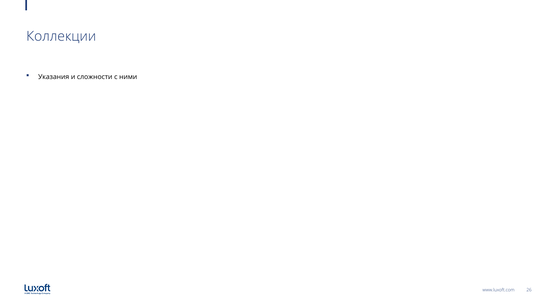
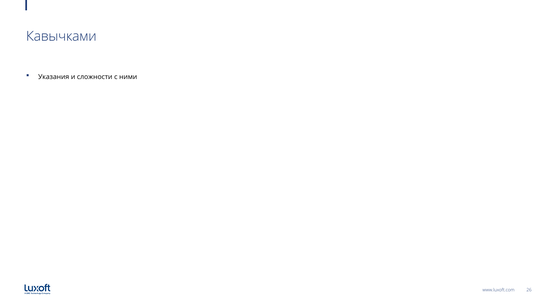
Коллекции: Коллекции -> Кавычками (61, 36)
